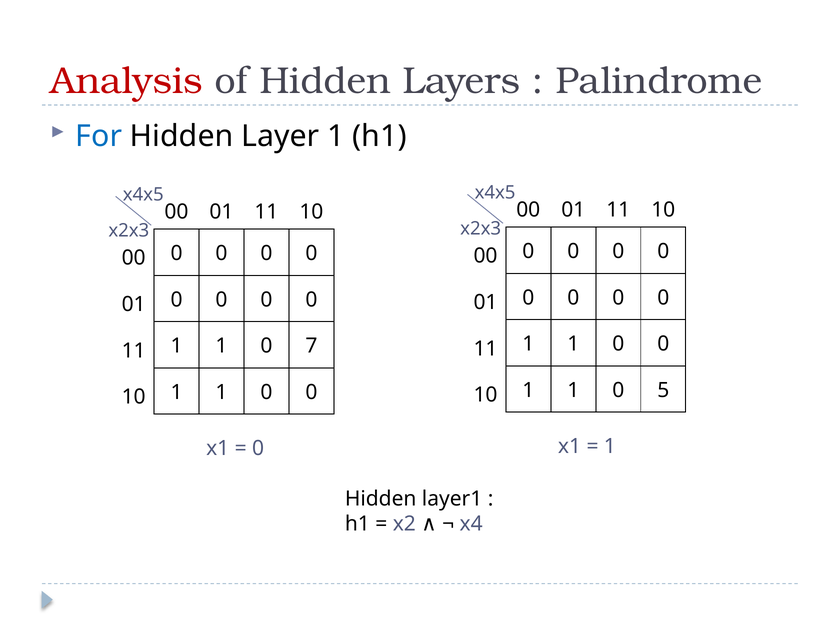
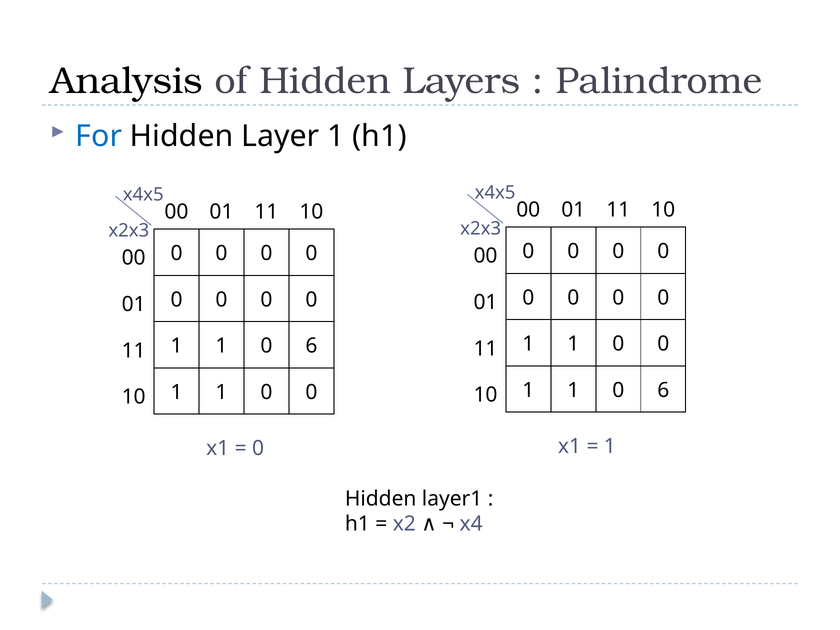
Analysis colour: red -> black (127, 81)
7: 7 -> 6 (311, 346)
5: 5 -> 6 (663, 390)
